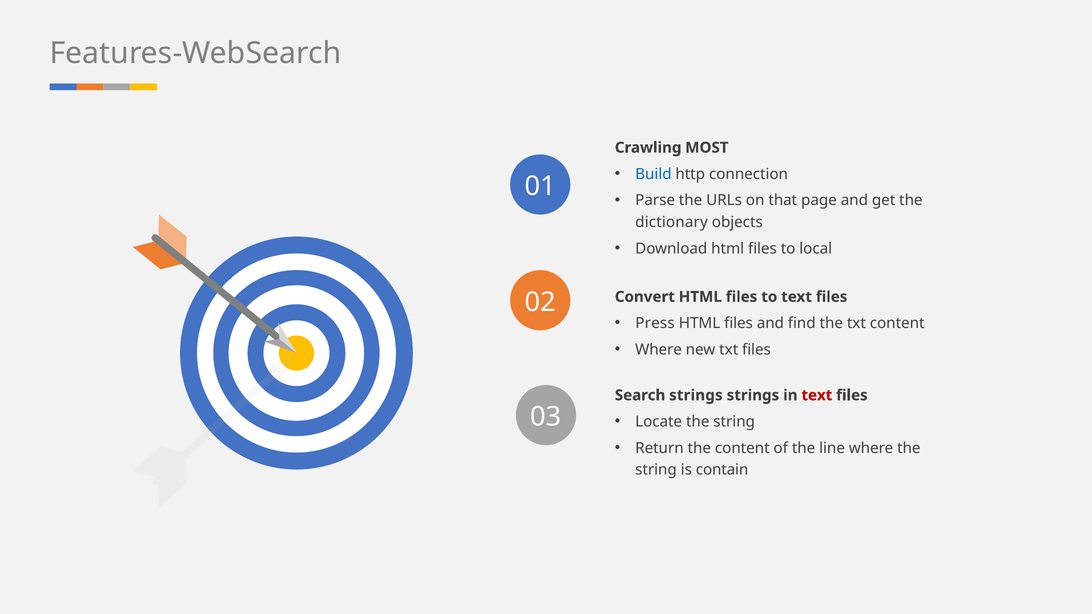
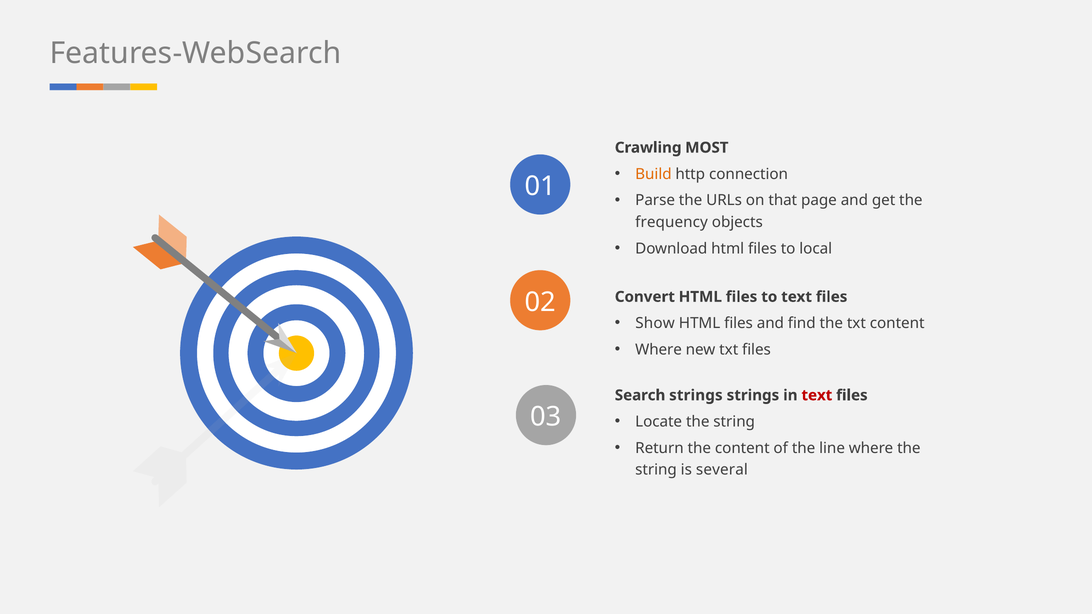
Build colour: blue -> orange (653, 174)
dictionary: dictionary -> frequency (672, 222)
Press: Press -> Show (655, 323)
contain: contain -> several (722, 470)
